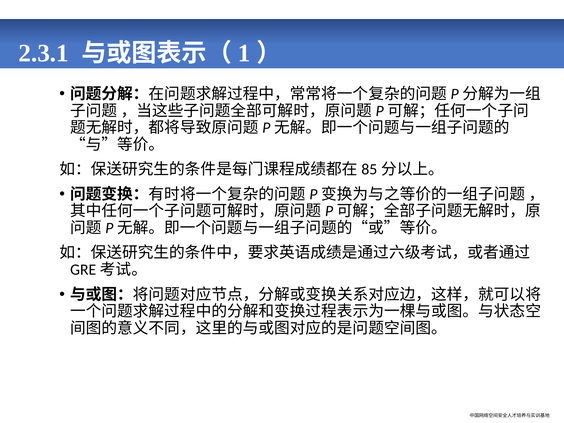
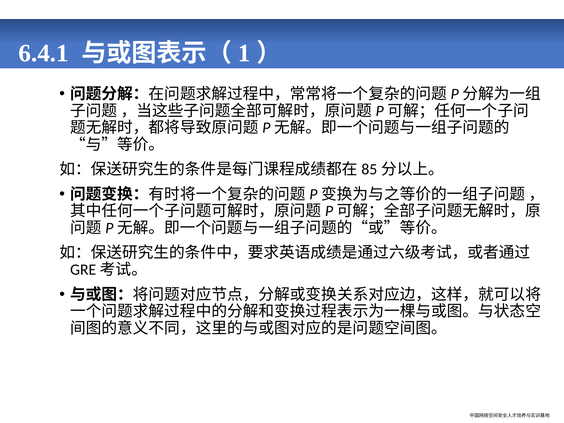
2.3.1: 2.3.1 -> 6.4.1 (44, 53)
